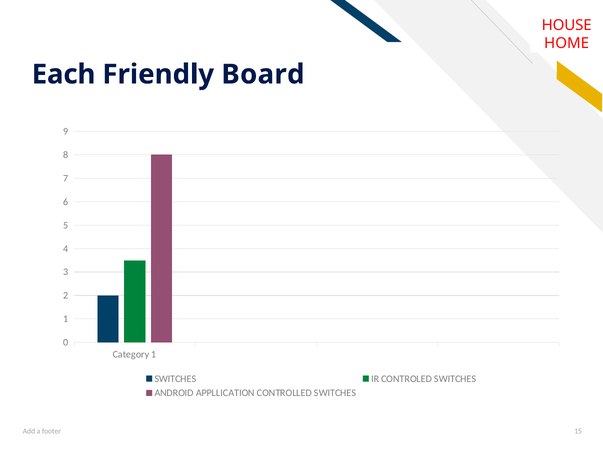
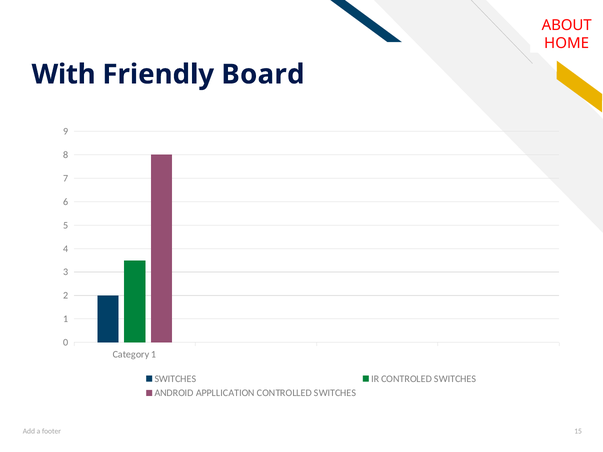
HOUSE: HOUSE -> ABOUT (567, 25)
Each: Each -> With (64, 74)
